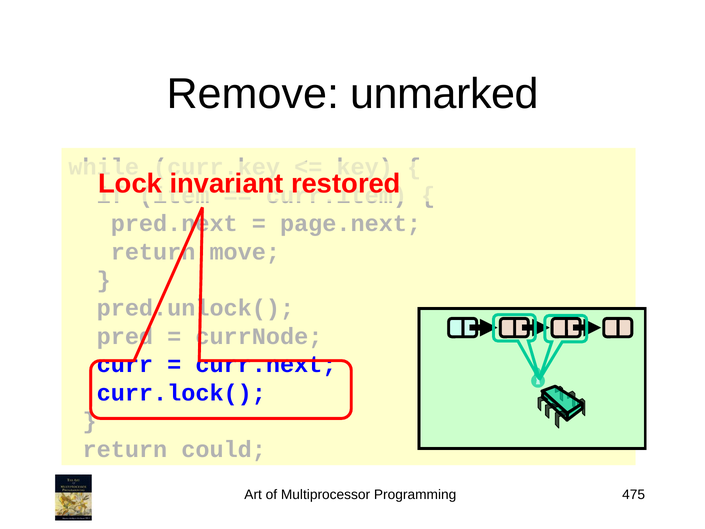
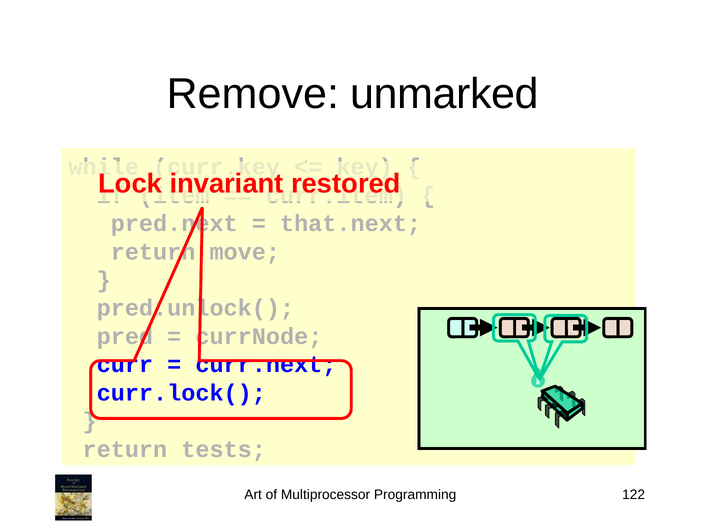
page.next: page.next -> that.next (351, 223)
could: could -> tests (224, 449)
475: 475 -> 122 (634, 494)
